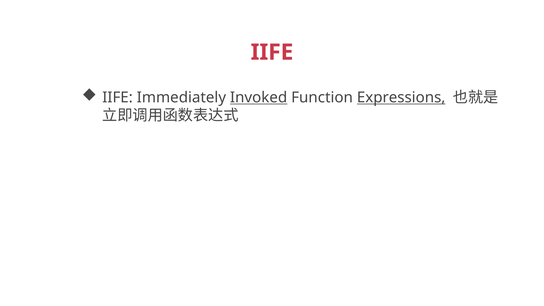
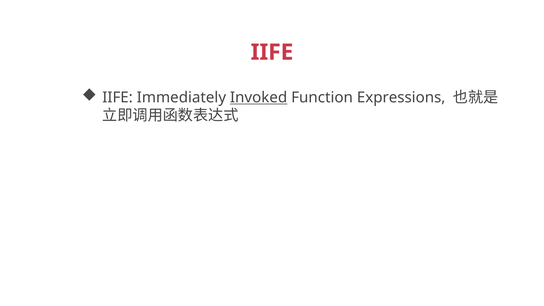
Expressions underline: present -> none (401, 97)
